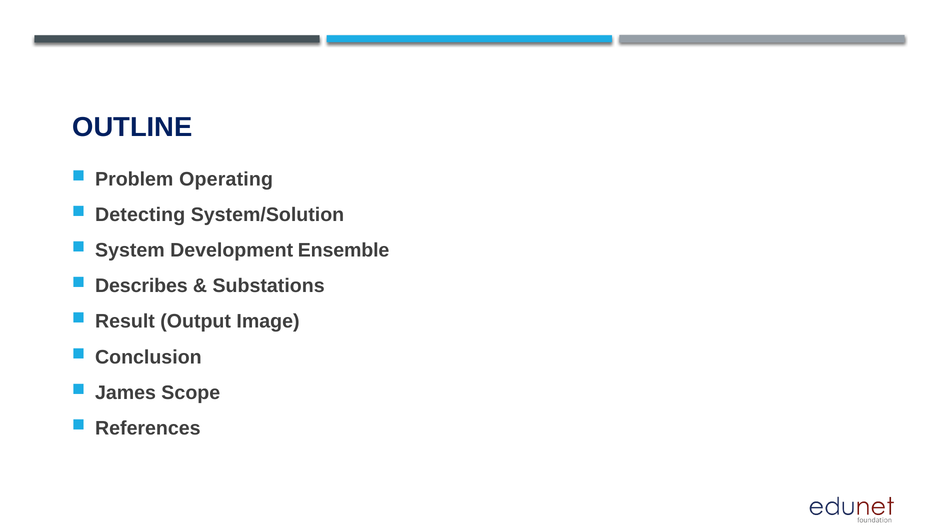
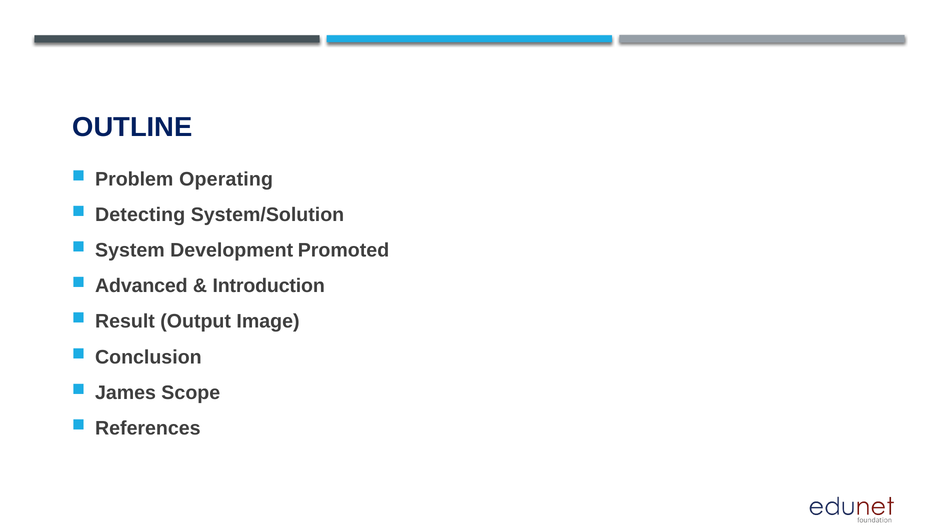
Ensemble: Ensemble -> Promoted (343, 250)
Describes: Describes -> Advanced (141, 286)
Substations: Substations -> Introduction (269, 286)
